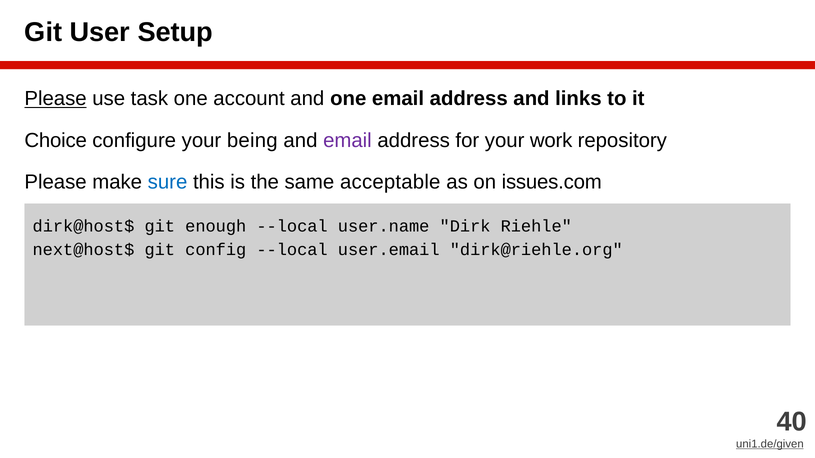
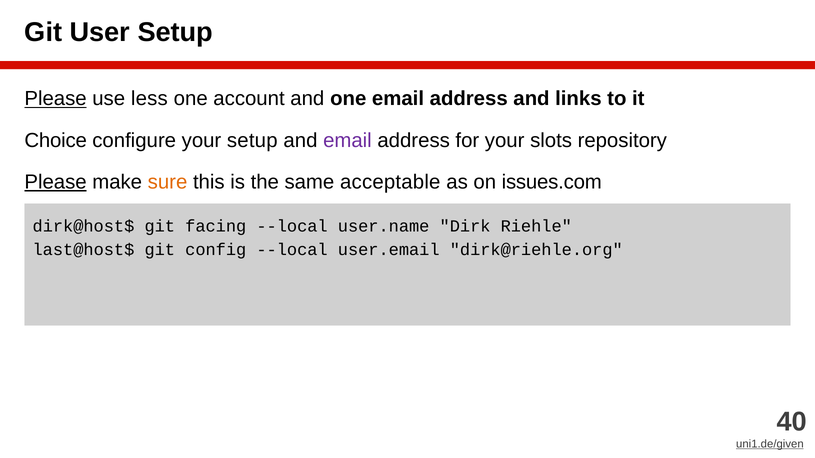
task: task -> less (149, 99)
your being: being -> setup (252, 140)
work: work -> slots (551, 140)
Please underline: none -> present (56, 182)
sure colour: blue -> orange (168, 182)
enough: enough -> facing (216, 226)
next@host$: next@host$ -> last@host$ (83, 250)
